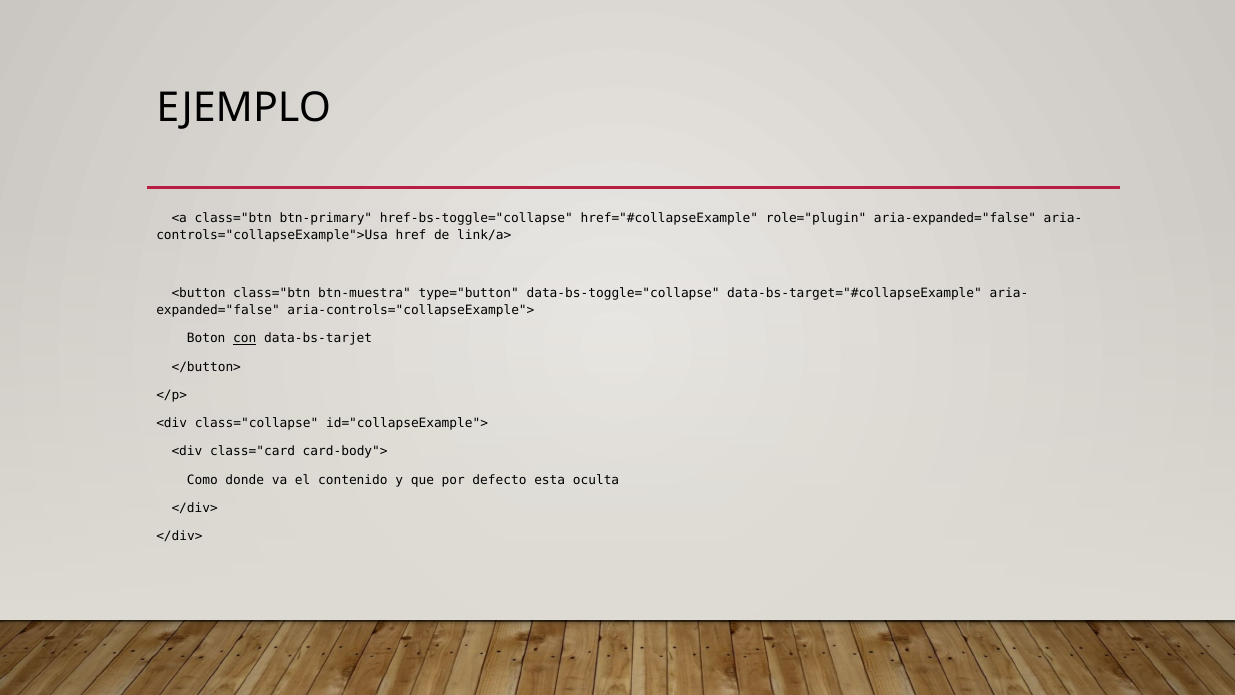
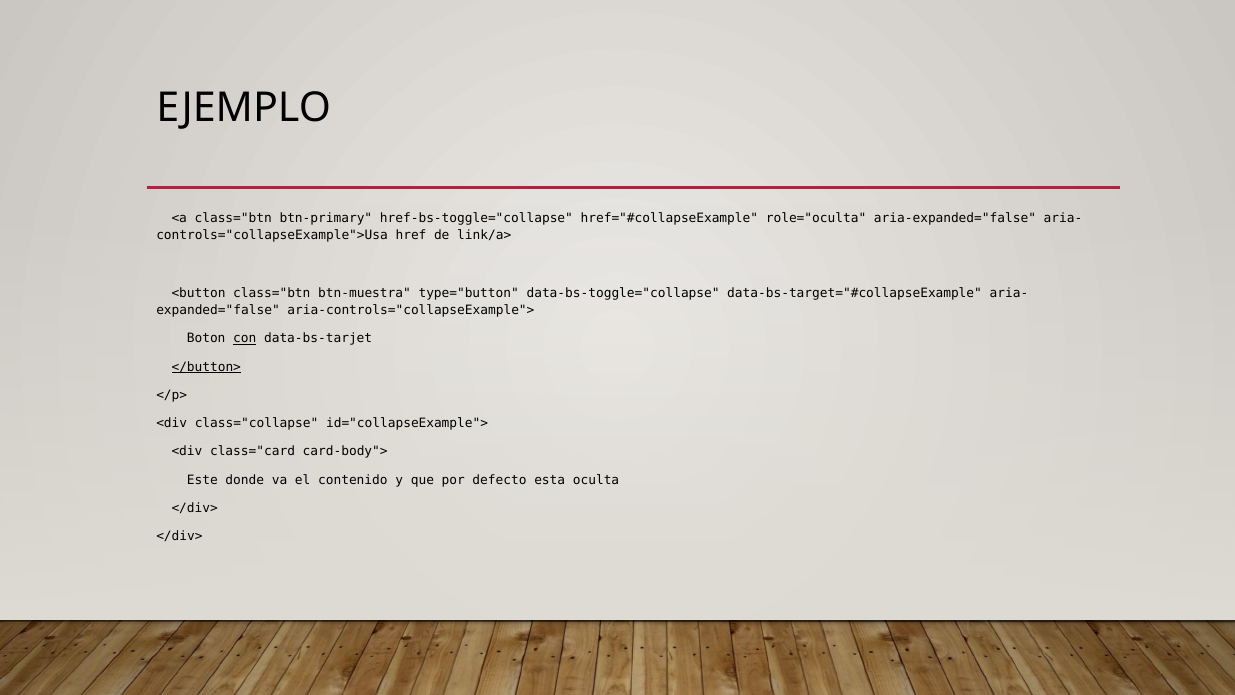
role="plugin: role="plugin -> role="oculta (816, 219)
</button> underline: none -> present (206, 367)
Como: Como -> Este (202, 480)
